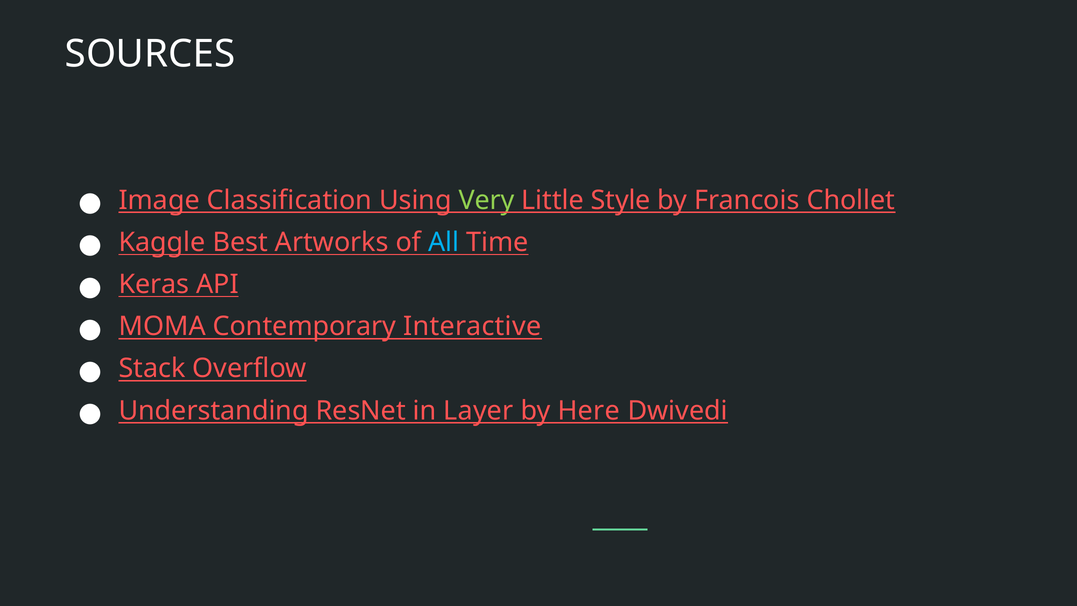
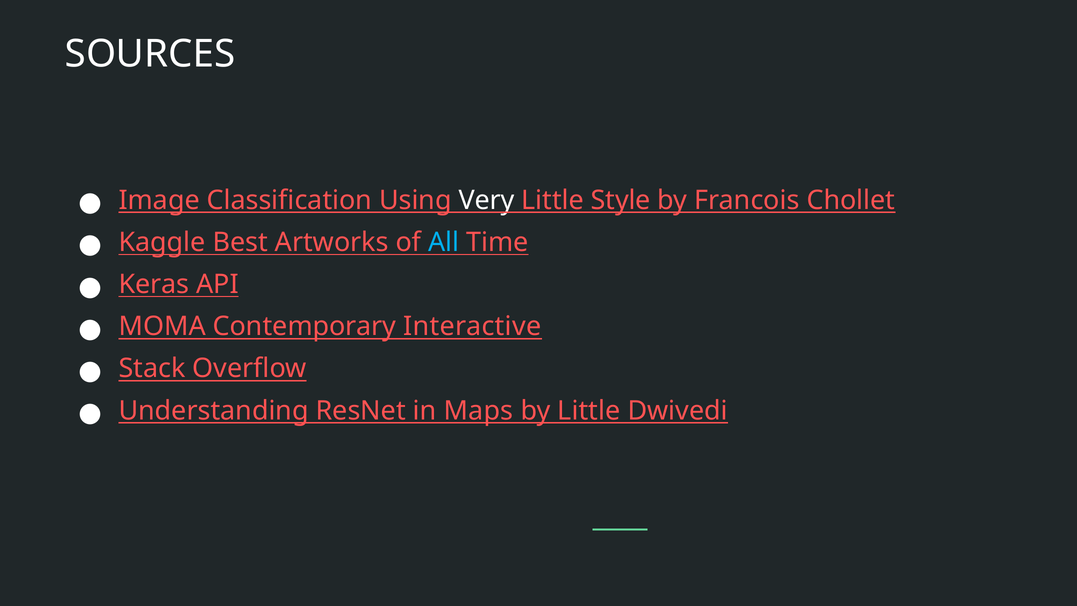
Very colour: light green -> white (487, 200)
Layer: Layer -> Maps (478, 411)
by Here: Here -> Little (589, 411)
